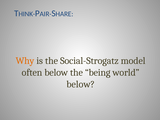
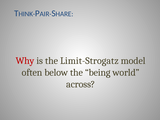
Why colour: orange -> red (25, 61)
Social-Strogatz: Social-Strogatz -> Limit-Strogatz (89, 61)
below: below -> across (81, 84)
